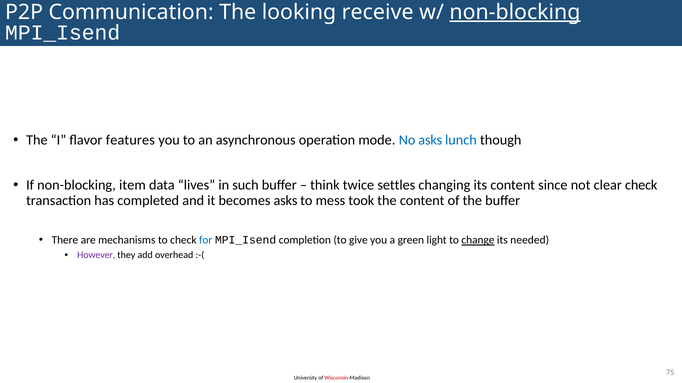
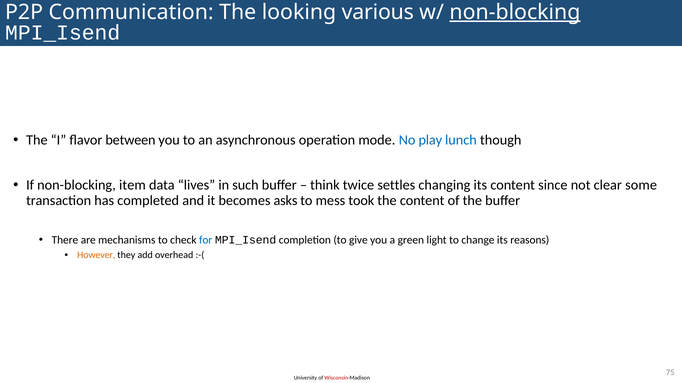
receive: receive -> various (378, 12)
features: features -> between (130, 140)
No asks: asks -> play (430, 140)
clear check: check -> some (641, 185)
change underline: present -> none (478, 240)
needed: needed -> reasons (530, 240)
However colour: purple -> orange (96, 256)
